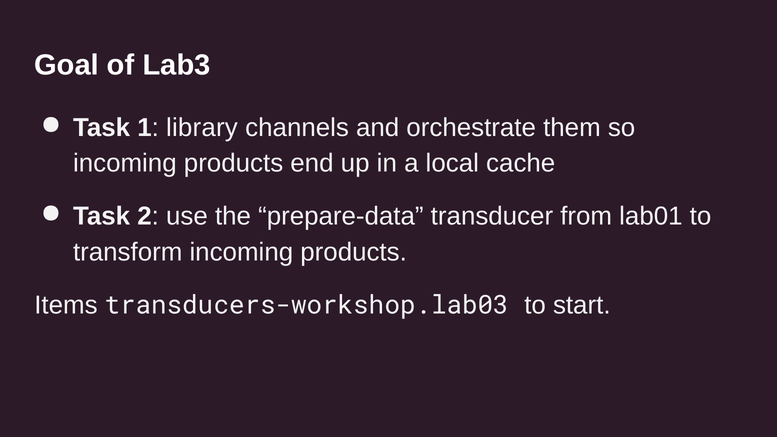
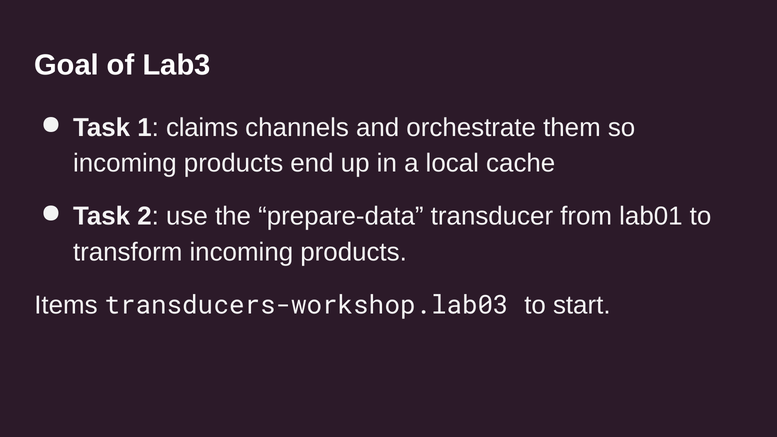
library: library -> claims (202, 128)
